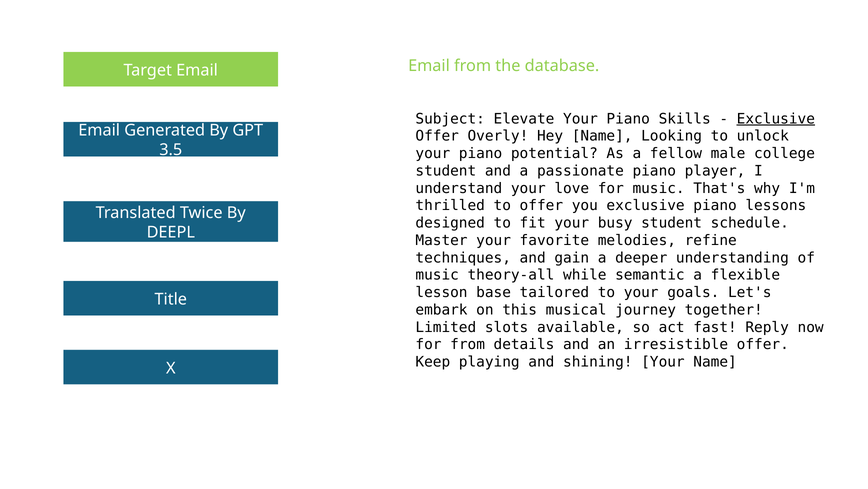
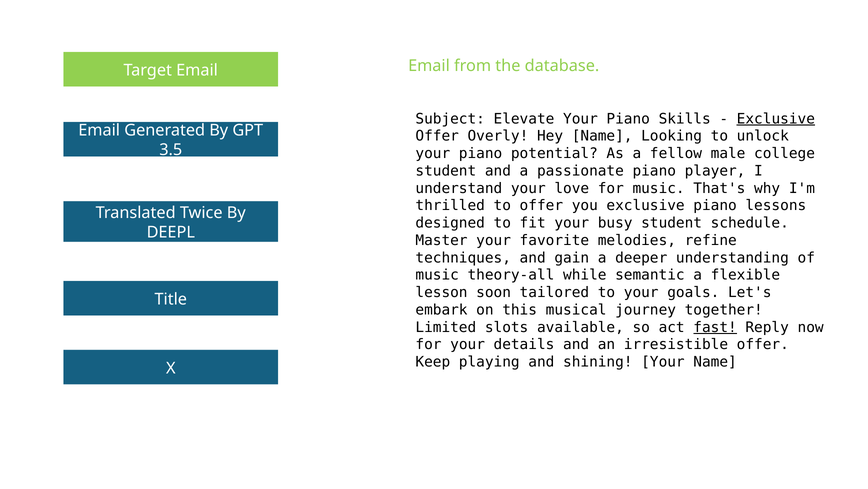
base: base -> soon (494, 292)
fast underline: none -> present (715, 327)
for from: from -> your (468, 344)
